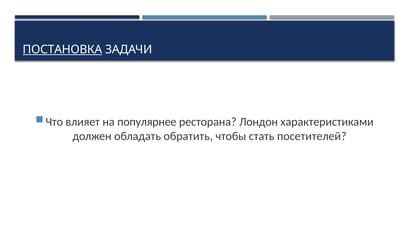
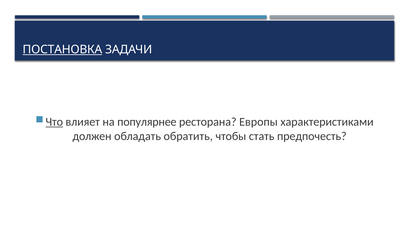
Что underline: none -> present (54, 122)
Лондон: Лондон -> Европы (258, 122)
посетителей: посетителей -> предпочесть (312, 136)
